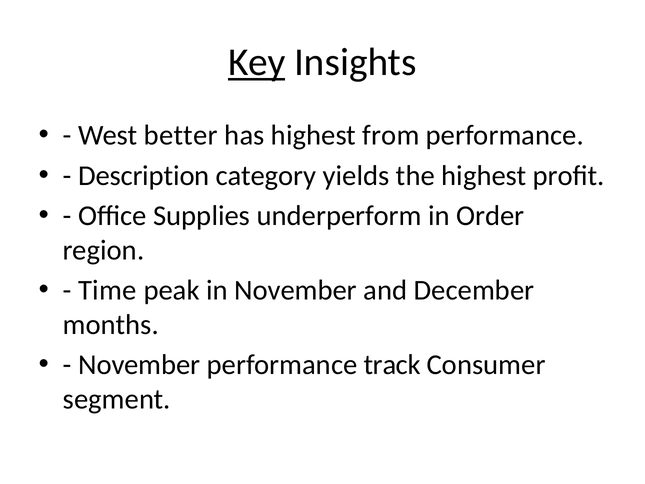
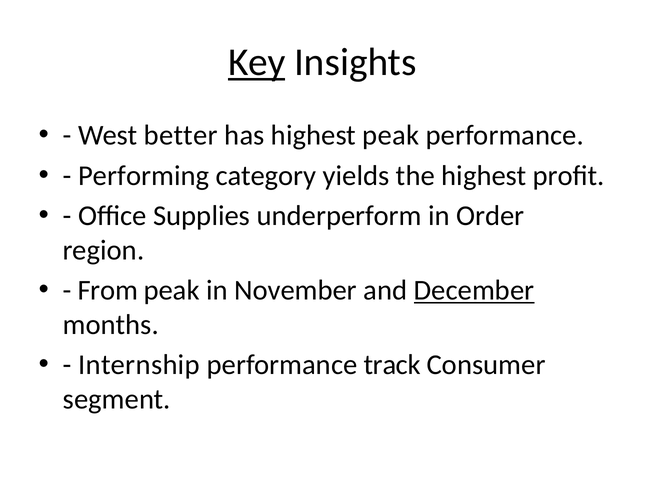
highest from: from -> peak (391, 135)
Description: Description -> Performing (144, 175)
Time: Time -> From (108, 290)
December underline: none -> present (474, 290)
November: November -> Internship (139, 365)
